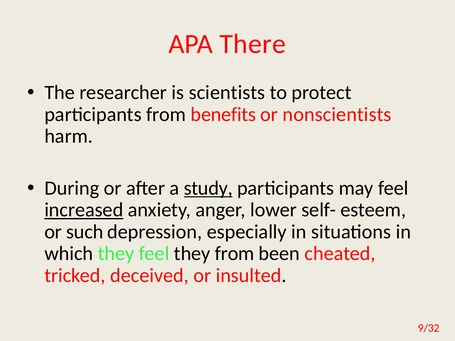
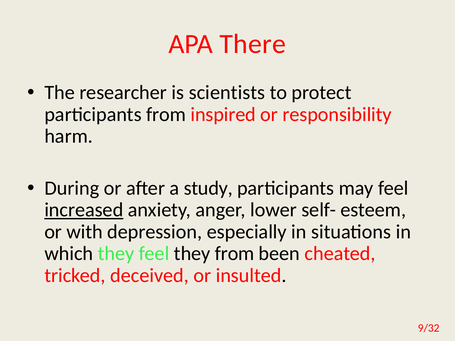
benefits: benefits -> inspired (223, 115)
nonscientists: nonscientists -> responsibility (337, 115)
study underline: present -> none (208, 188)
such: such -> with (85, 232)
